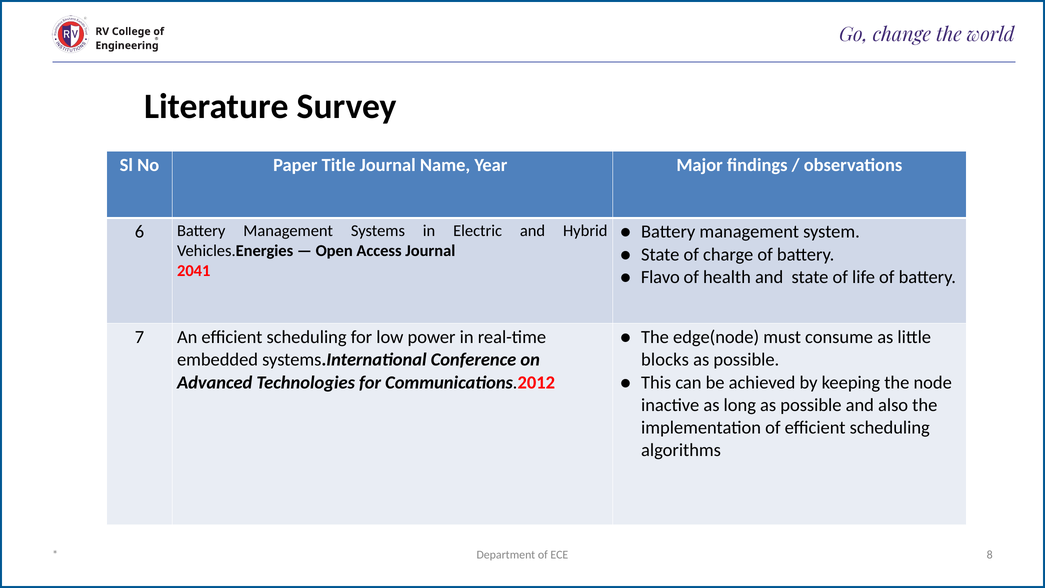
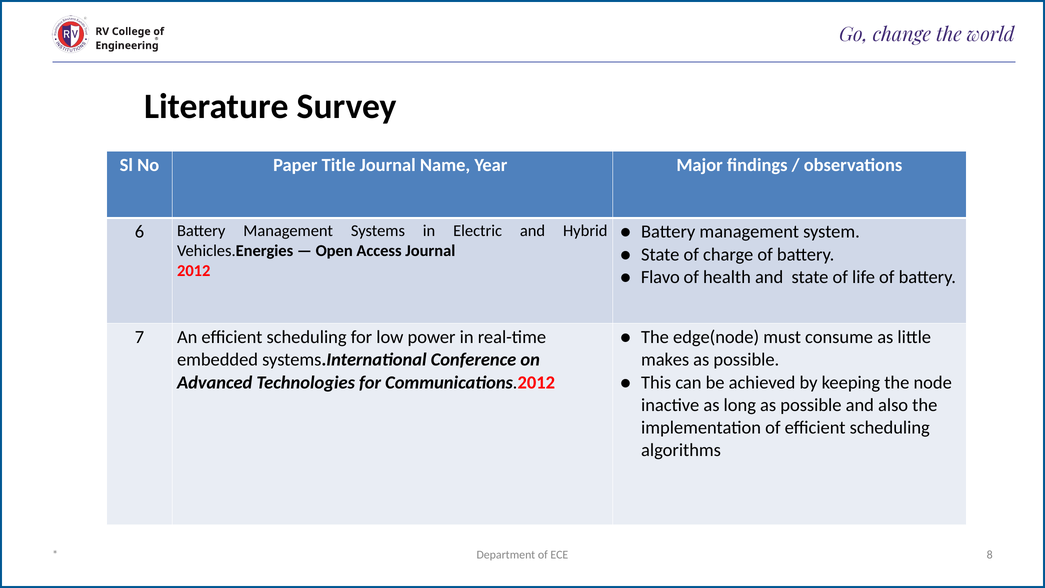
2041: 2041 -> 2012 (194, 271)
blocks: blocks -> makes (665, 360)
